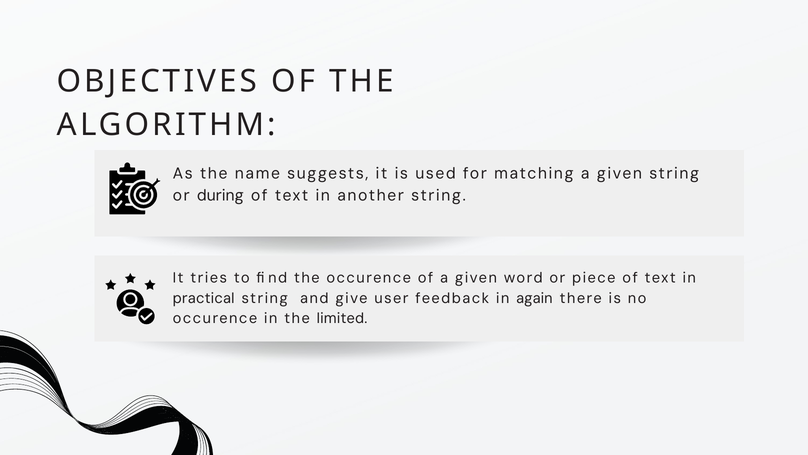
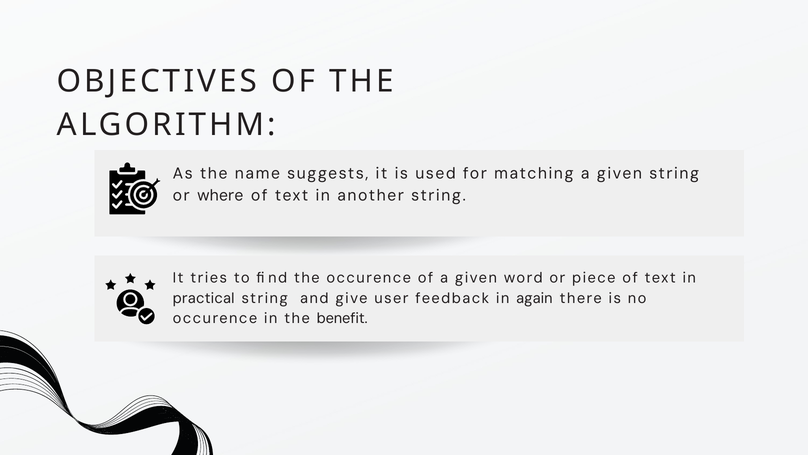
during: during -> where (220, 195)
limited: limited -> benefit (342, 318)
